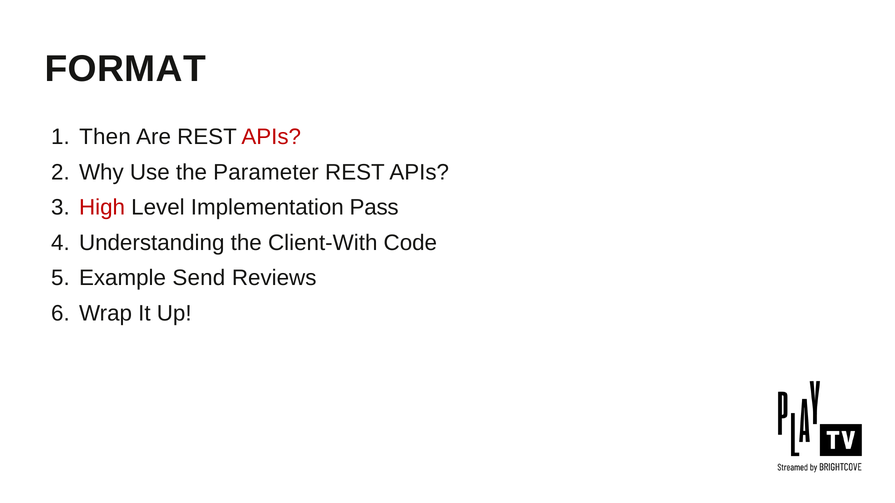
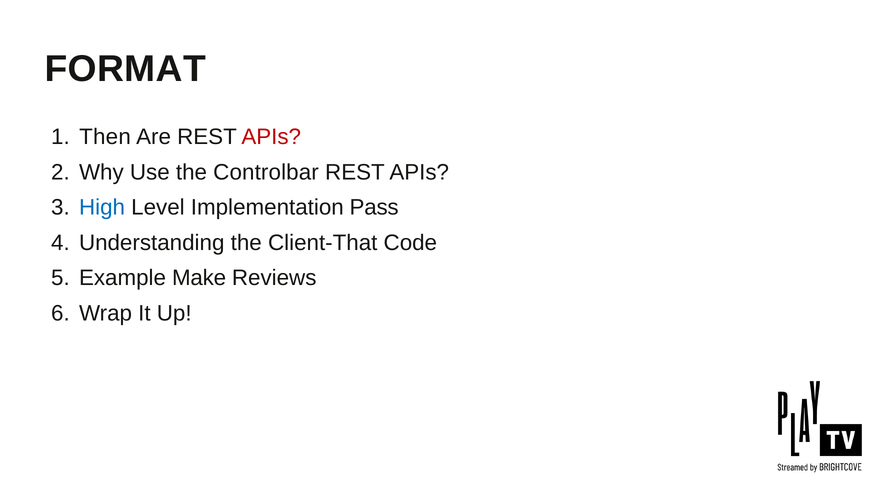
Parameter: Parameter -> Controlbar (266, 172)
High colour: red -> blue (102, 208)
Client-With: Client-With -> Client-That (323, 243)
Send: Send -> Make (199, 278)
